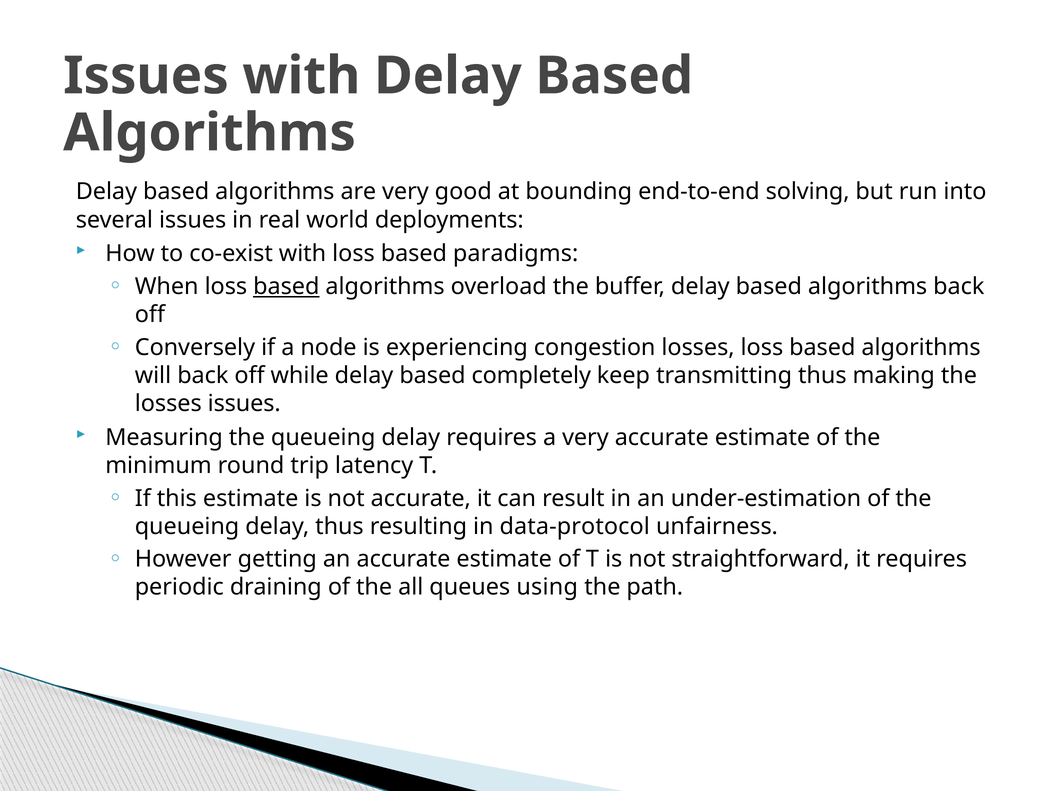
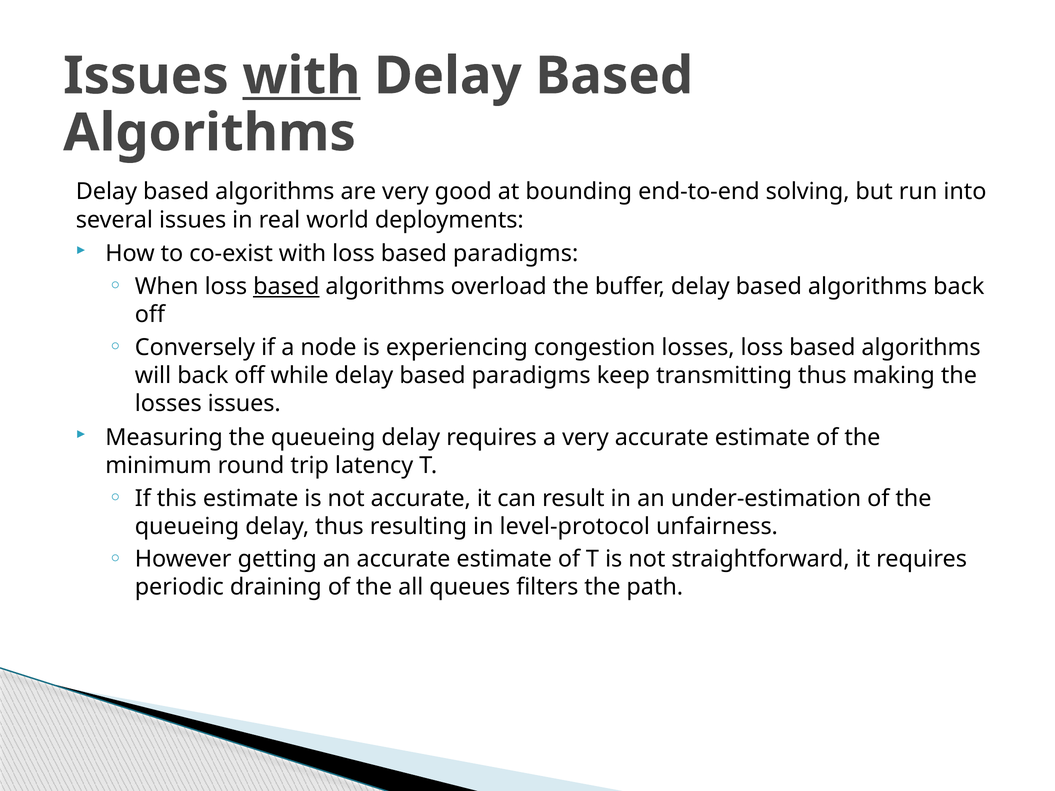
with underline: none -> present (301, 76)
delay based completely: completely -> paradigms (531, 376)
data-protocol: data-protocol -> level-protocol (575, 527)
using: using -> filters (547, 587)
